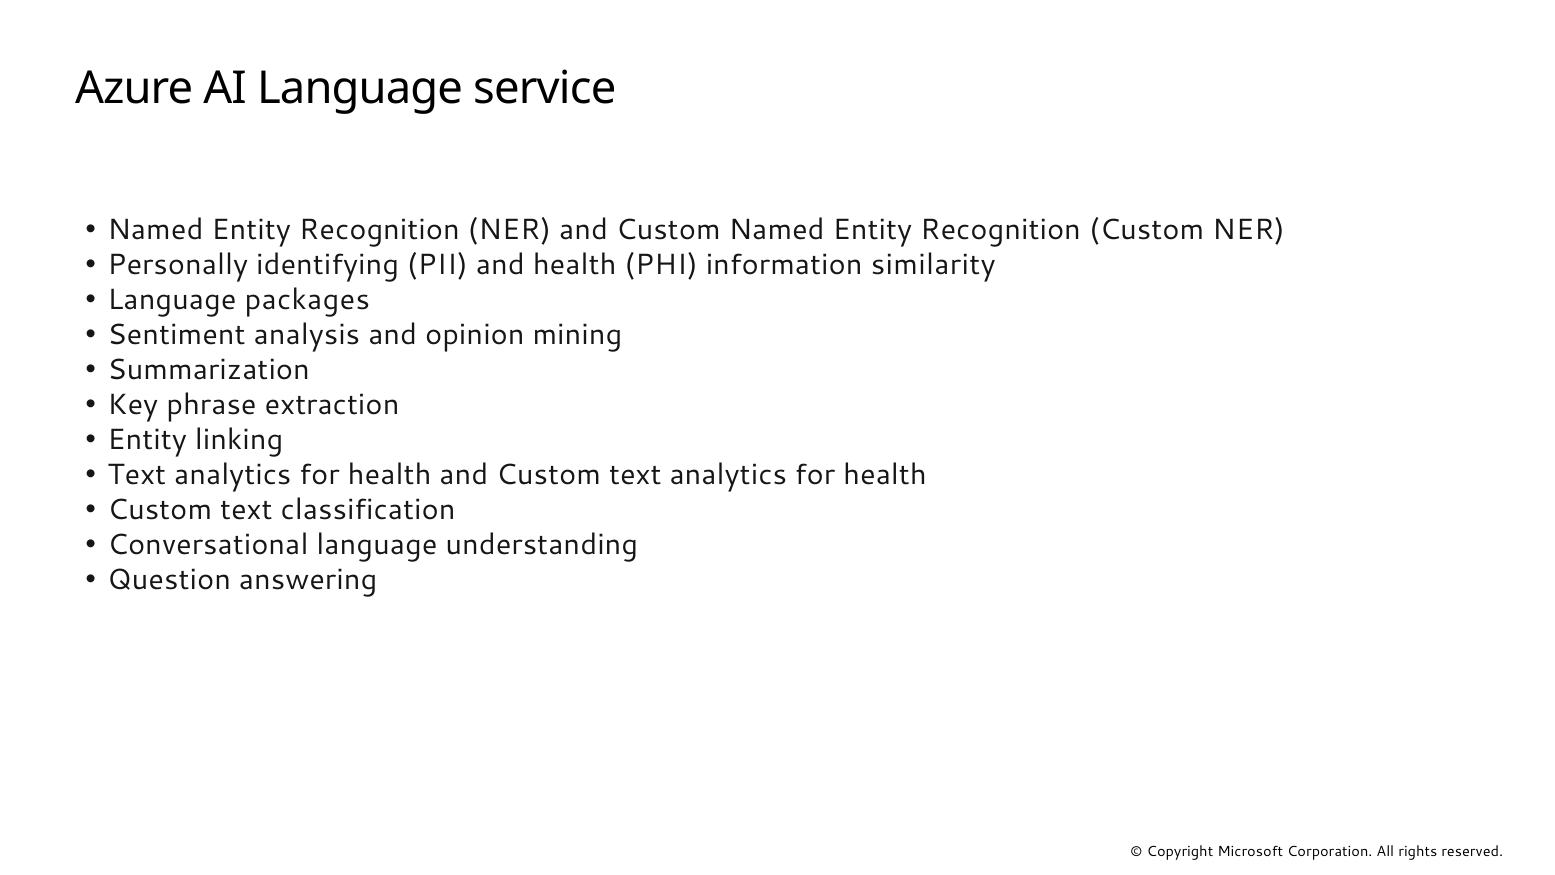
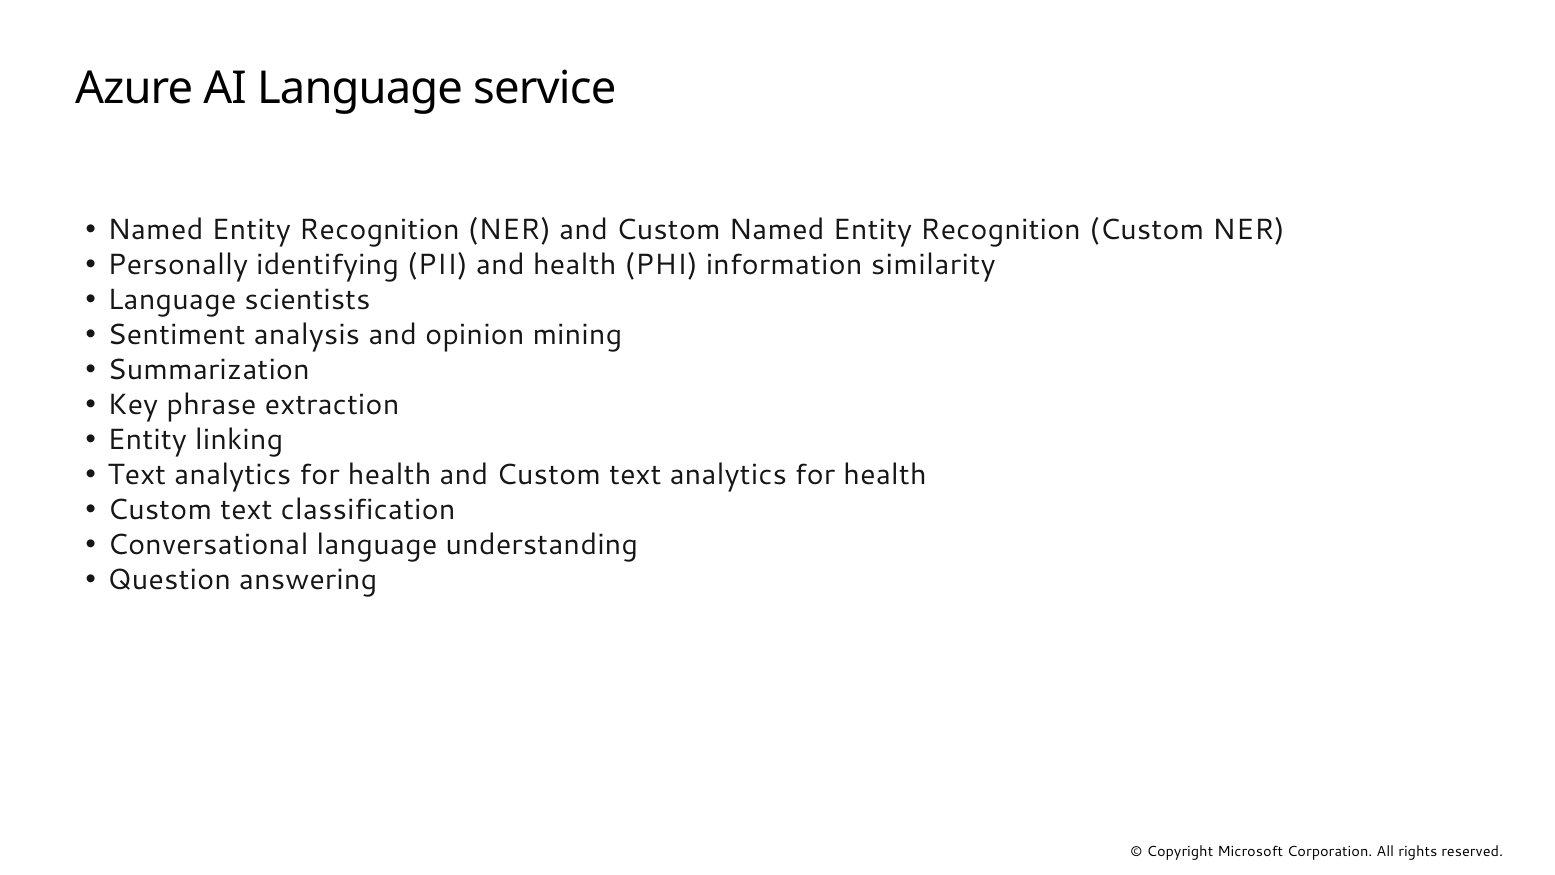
packages: packages -> scientists (308, 300)
